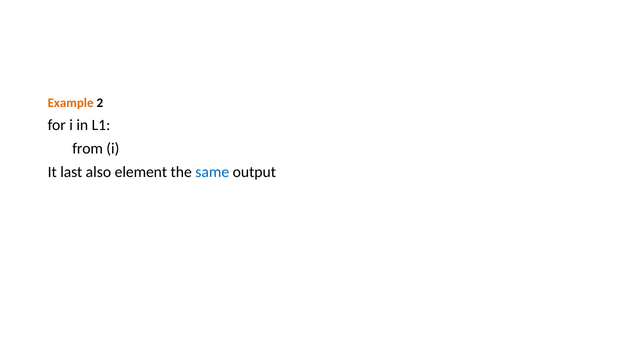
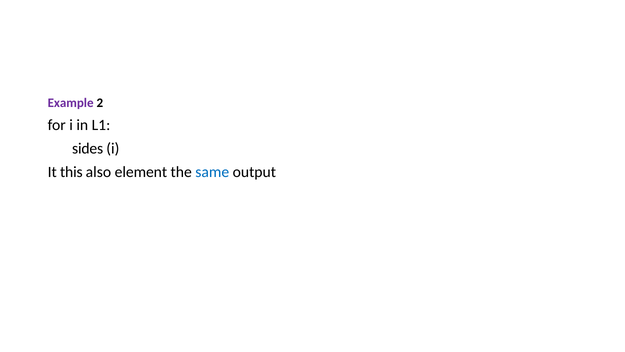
Example colour: orange -> purple (71, 103)
from: from -> sides (88, 148)
last: last -> this (71, 172)
